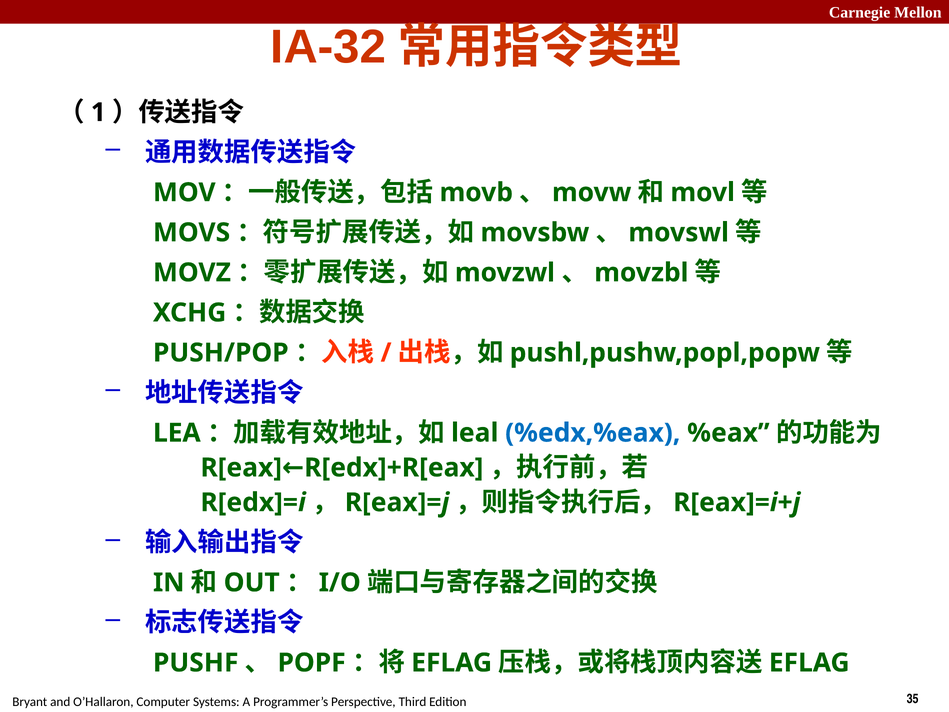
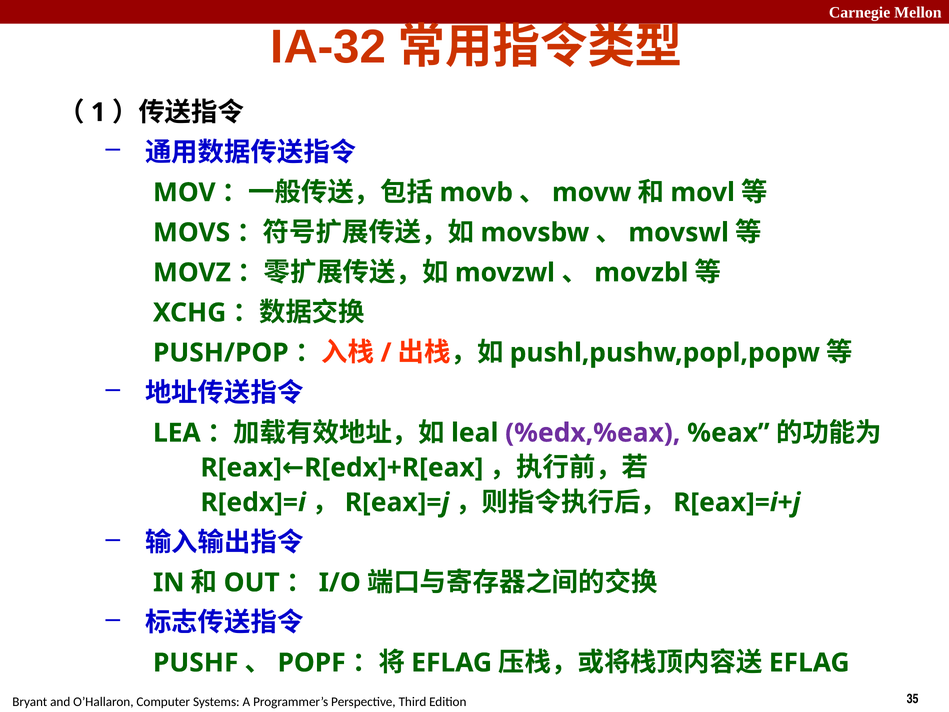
%edx,%eax colour: blue -> purple (593, 433)
